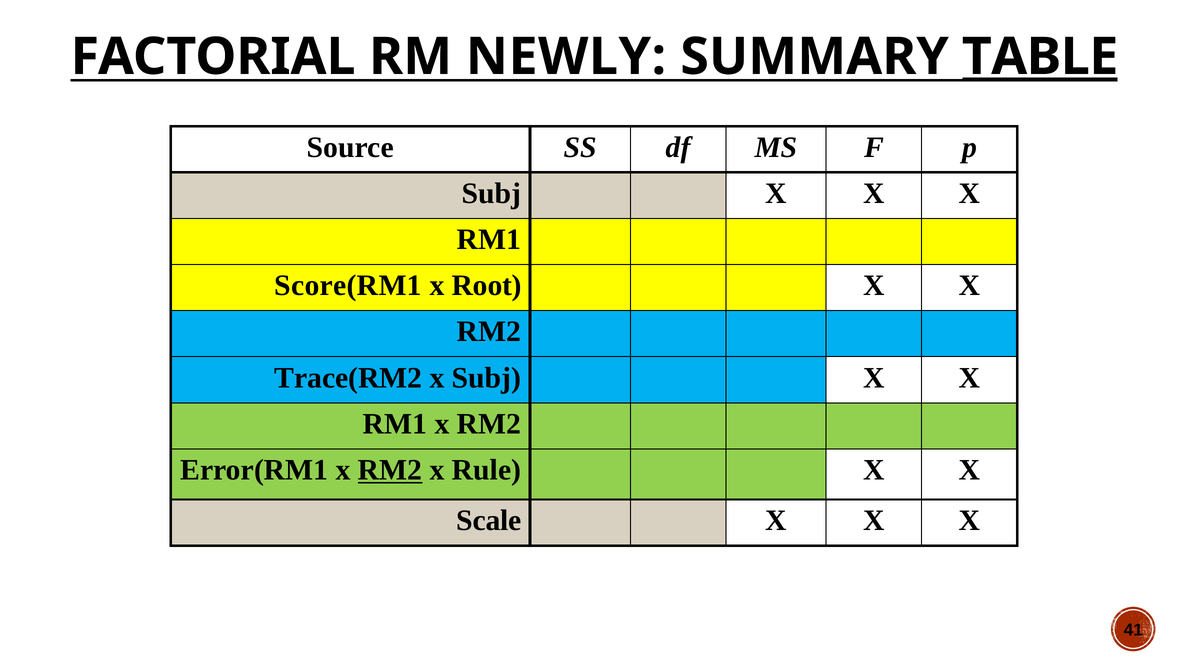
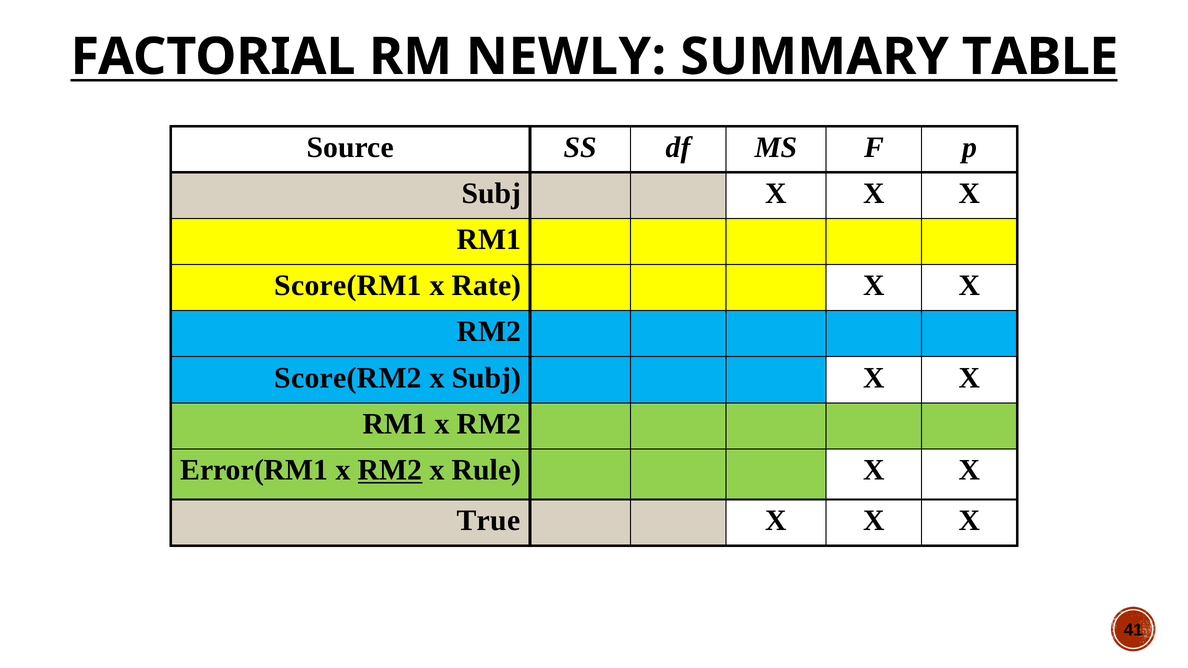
TABLE underline: present -> none (1040, 57)
Root: Root -> Rate (487, 286)
Trace(RM2: Trace(RM2 -> Score(RM2 (348, 378)
Scale: Scale -> True (489, 521)
